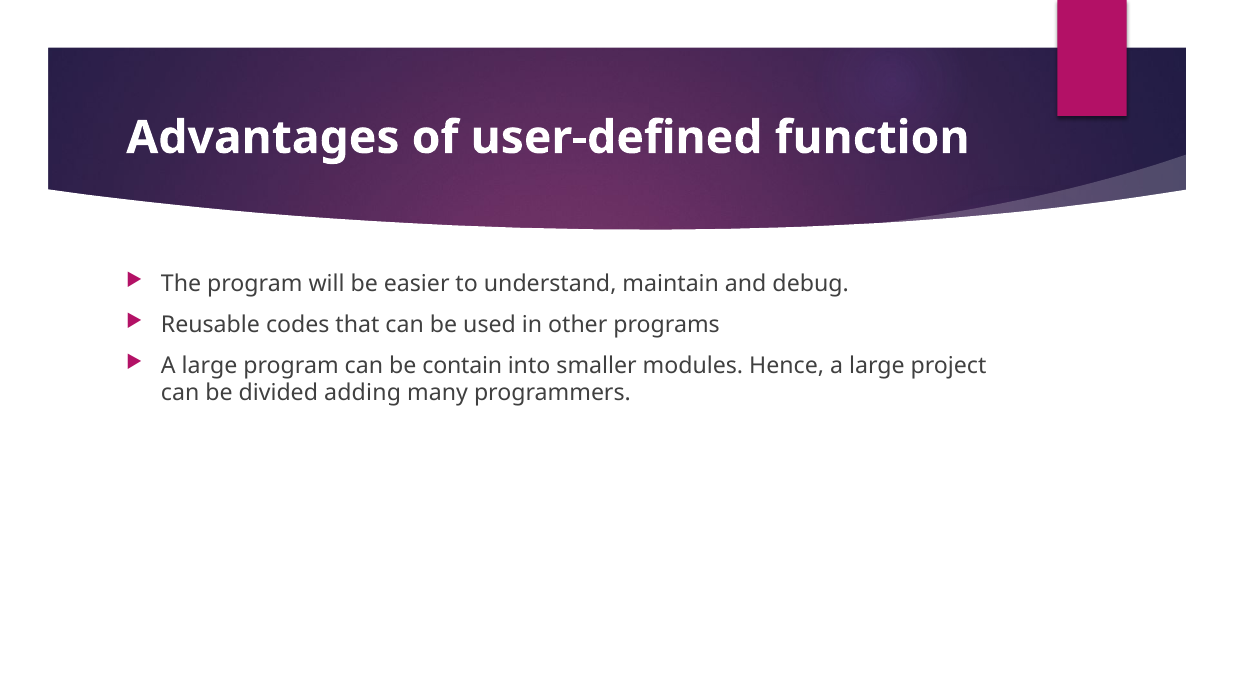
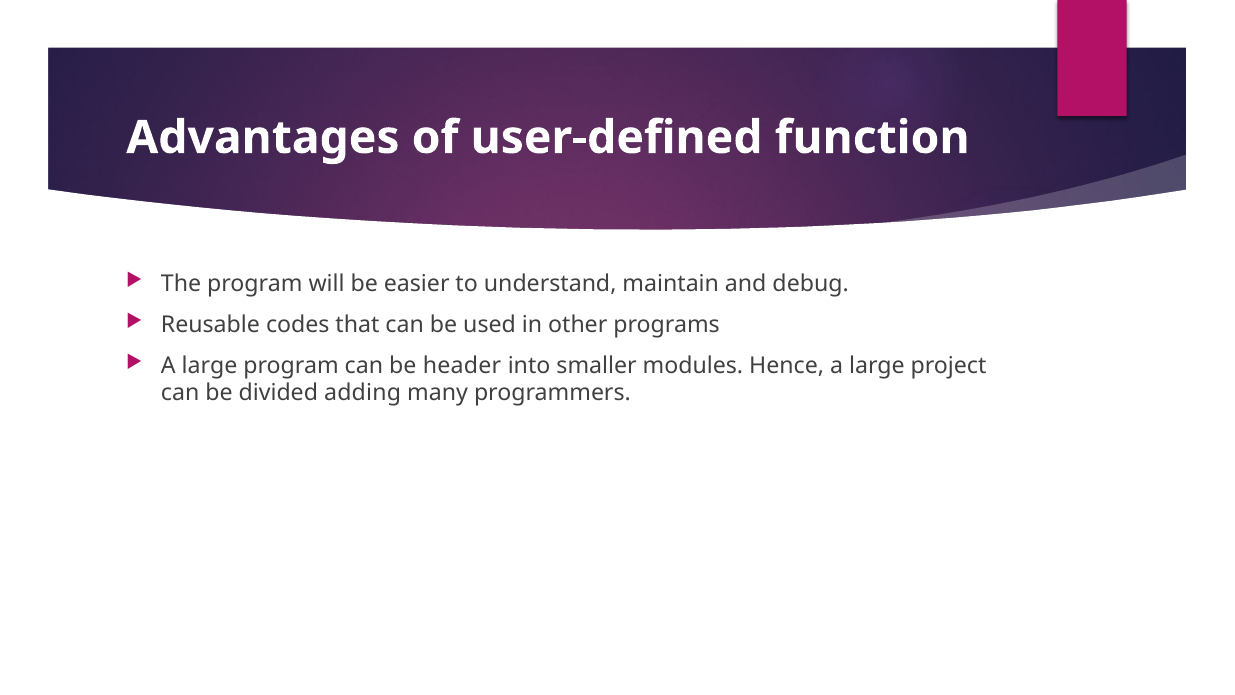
contain: contain -> header (462, 365)
